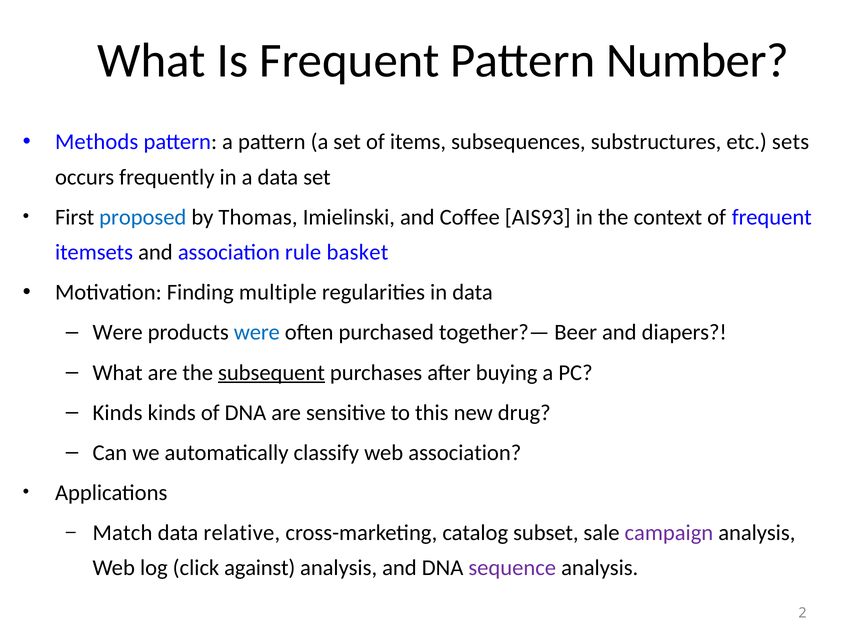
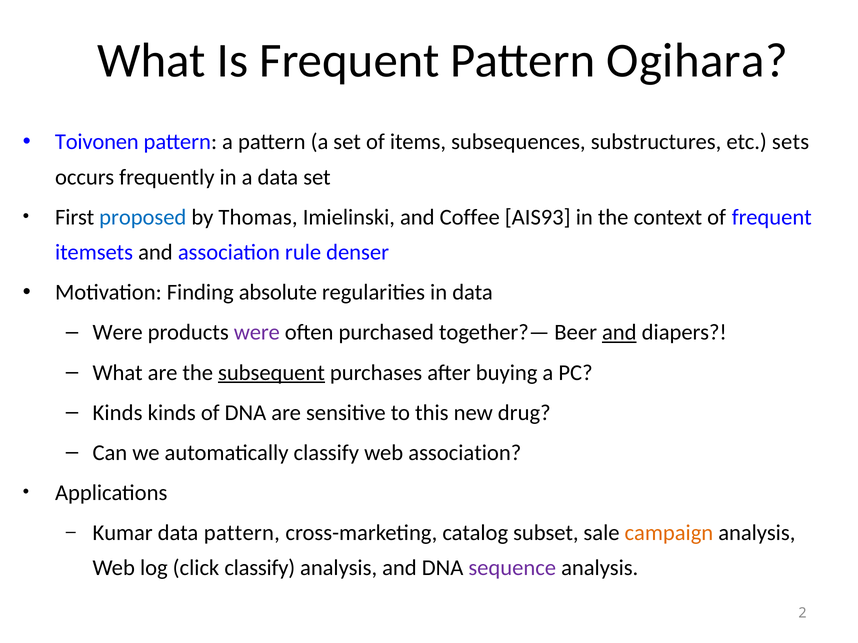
Number: Number -> Ogihara (697, 61)
Methods: Methods -> Toivonen (97, 142)
basket: basket -> denser (358, 253)
multiple: multiple -> absolute (278, 293)
were colour: blue -> purple (257, 333)
and underline: none -> present (619, 333)
Match: Match -> Kumar (123, 533)
data relative: relative -> pattern (242, 533)
campaign colour: purple -> orange (669, 533)
click against: against -> classify (260, 568)
